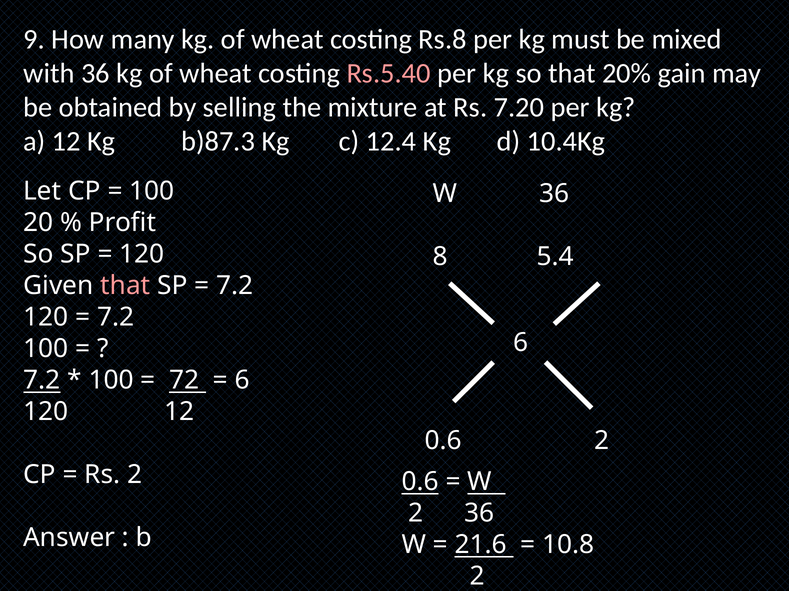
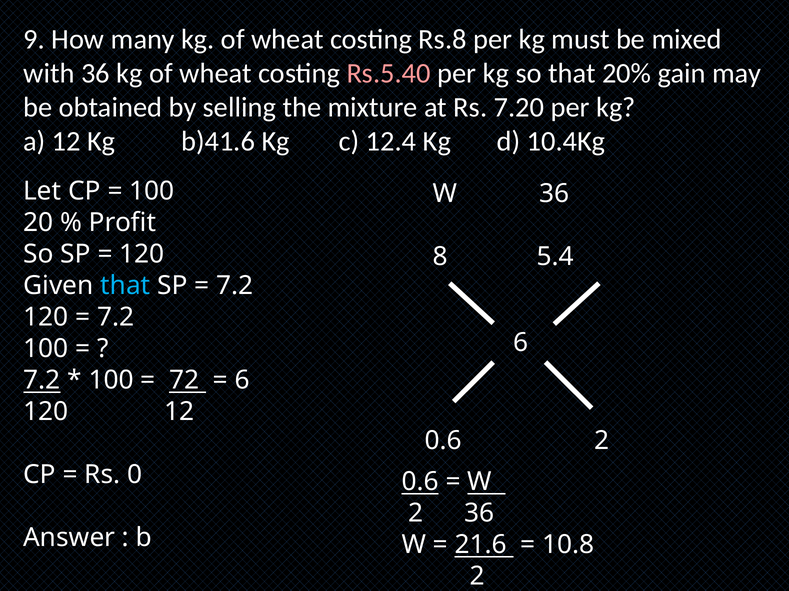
b)87.3: b)87.3 -> b)41.6 (218, 142)
that colour: pink -> light blue (125, 286)
Rs 2: 2 -> 0 (135, 475)
